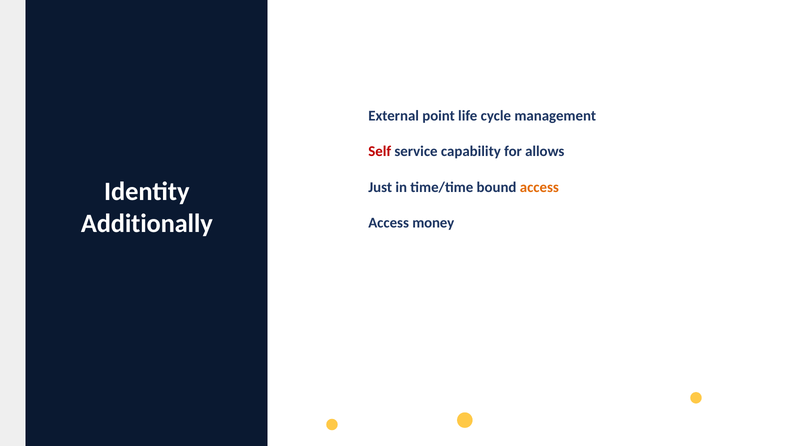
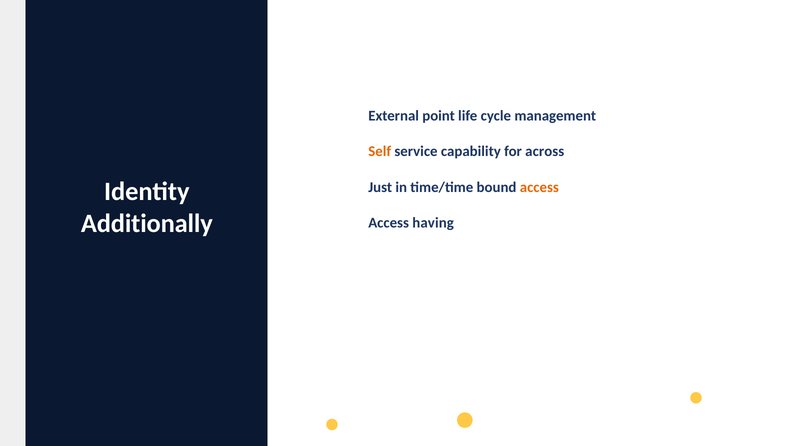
Self colour: red -> orange (380, 152)
allows: allows -> across (545, 152)
money: money -> having (433, 223)
